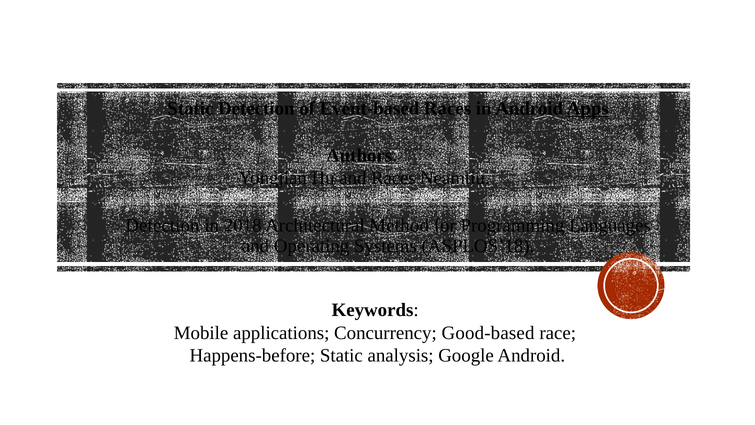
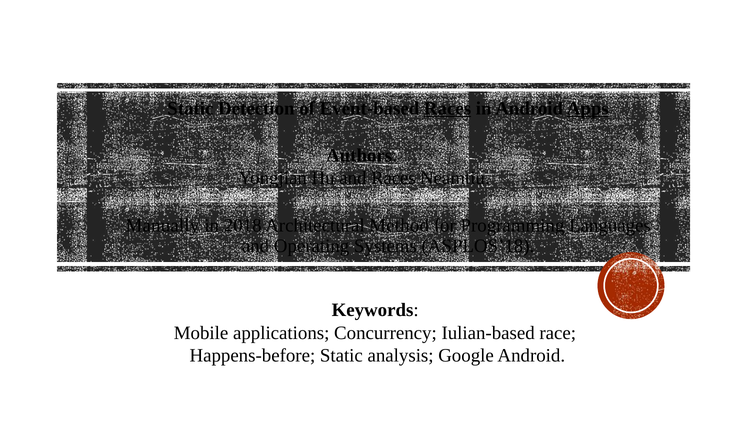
Races underline: none -> present (448, 108)
Detection: Detection -> Manually (162, 225)
Good-based: Good-based -> Iulian-based (488, 333)
